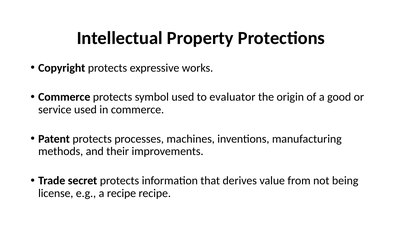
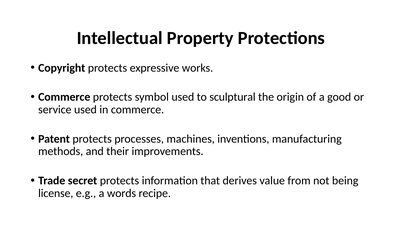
evaluator: evaluator -> sculptural (233, 97)
a recipe: recipe -> words (121, 193)
